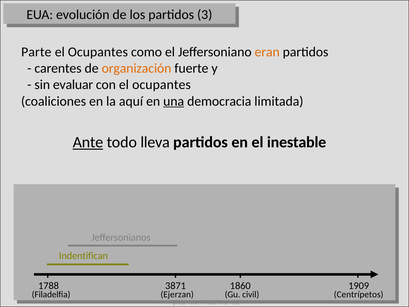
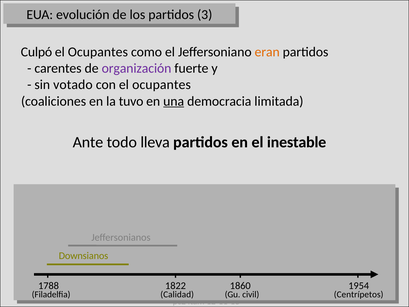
Parte: Parte -> Culpó (36, 52)
organización colour: orange -> purple (137, 68)
evaluar: evaluar -> votado (73, 85)
aquí: aquí -> tuvo (131, 101)
Ante underline: present -> none (88, 142)
Indentifican: Indentifican -> Downsianos (84, 256)
3871: 3871 -> 1822 (176, 286)
1909: 1909 -> 1954 (359, 286)
Ejerzan: Ejerzan -> Calidad (177, 294)
